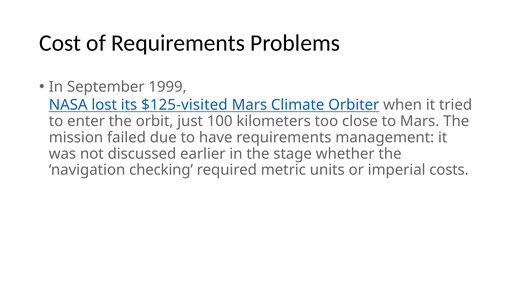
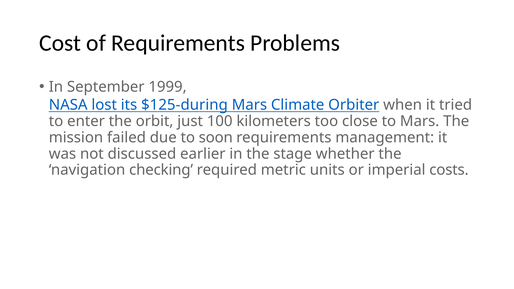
$125-visited: $125-visited -> $125-during (184, 105)
have: have -> soon (216, 138)
